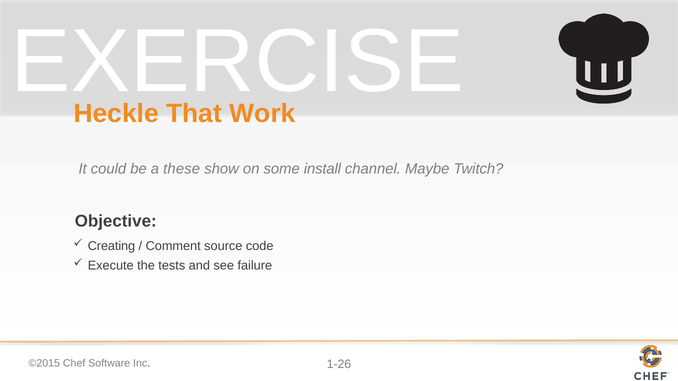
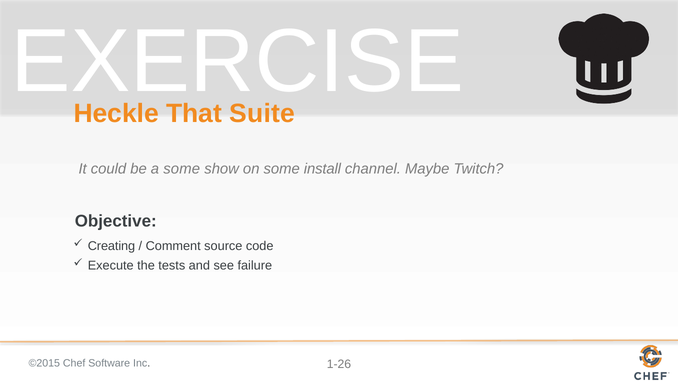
Work: Work -> Suite (262, 114)
a these: these -> some (182, 169)
